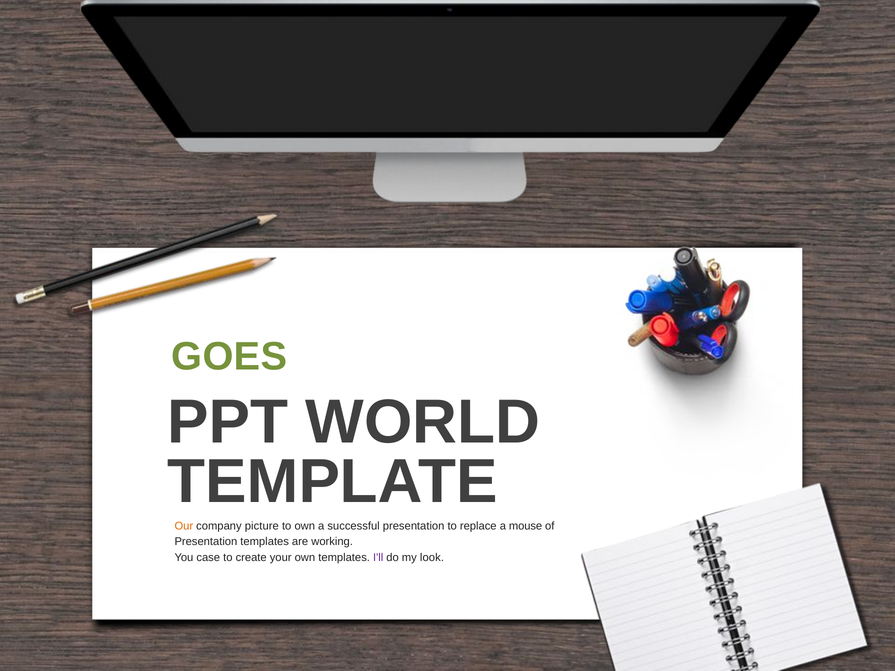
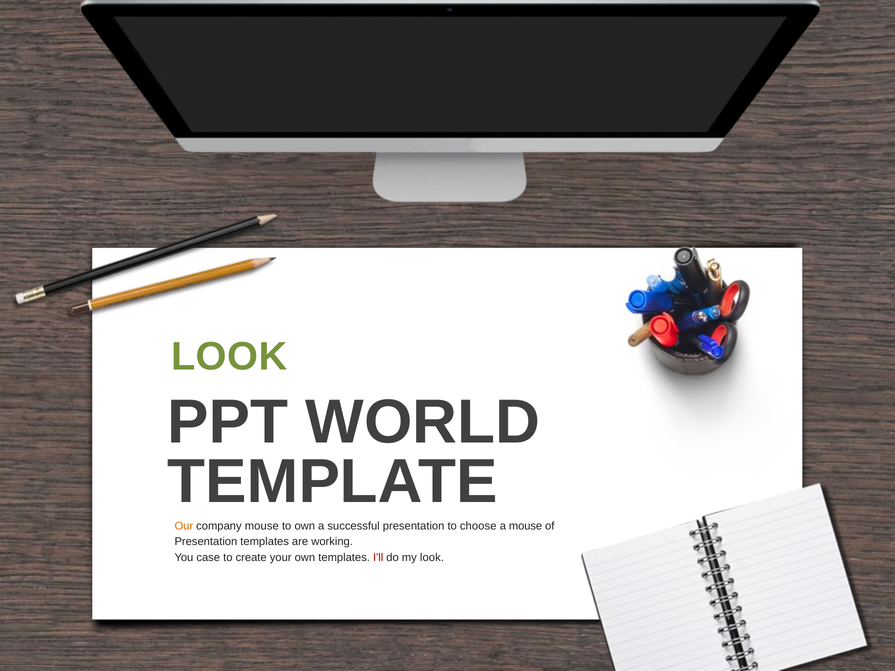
GOES: GOES -> LOOK (229, 357)
company picture: picture -> mouse (262, 526)
replace: replace -> choose (478, 526)
I'll colour: purple -> red (378, 558)
